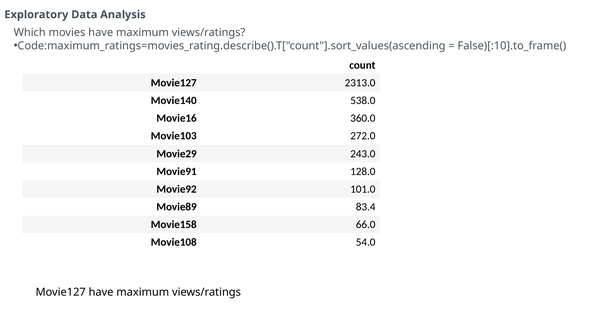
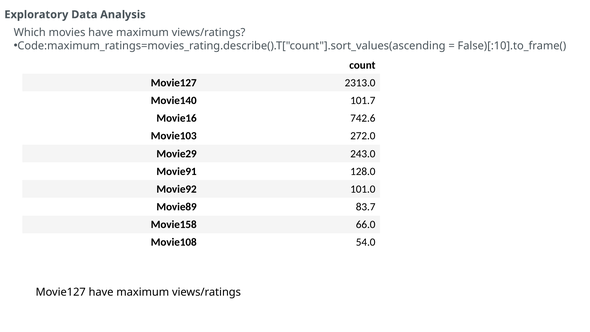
538.0: 538.0 -> 101.7 (363, 100)
360.0: 360.0 -> 742.6 (363, 118)
83.4: 83.4 -> 83.7 (366, 207)
